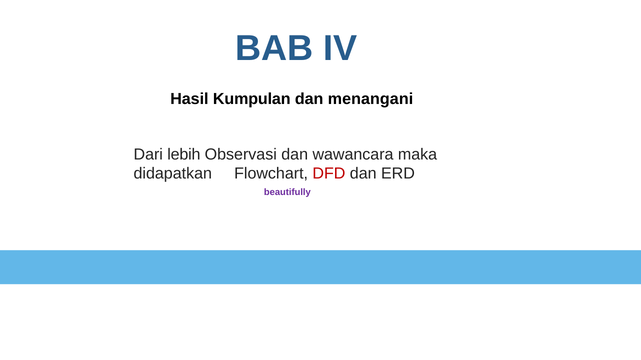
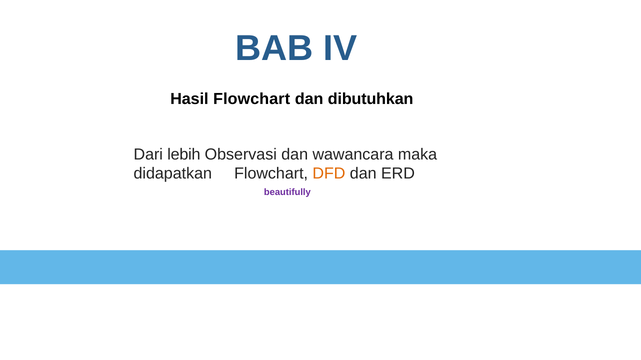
Hasil Kumpulan: Kumpulan -> Flowchart (252, 99)
menangani: menangani -> dibutuhkan (371, 99)
DFD colour: red -> orange (329, 174)
